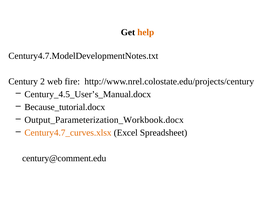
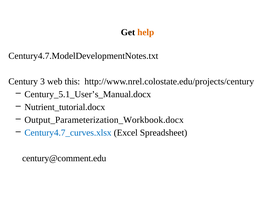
2: 2 -> 3 (43, 82)
fire: fire -> this (72, 82)
Century_4.5_User’s_Manual.docx: Century_4.5_User’s_Manual.docx -> Century_5.1_User’s_Manual.docx (88, 94)
Because_tutorial.docx: Because_tutorial.docx -> Nutrient_tutorial.docx (65, 107)
Century4.7_curves.xlsx colour: orange -> blue (68, 133)
